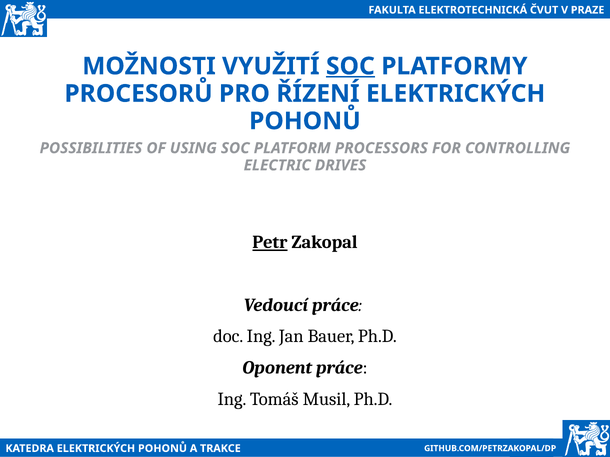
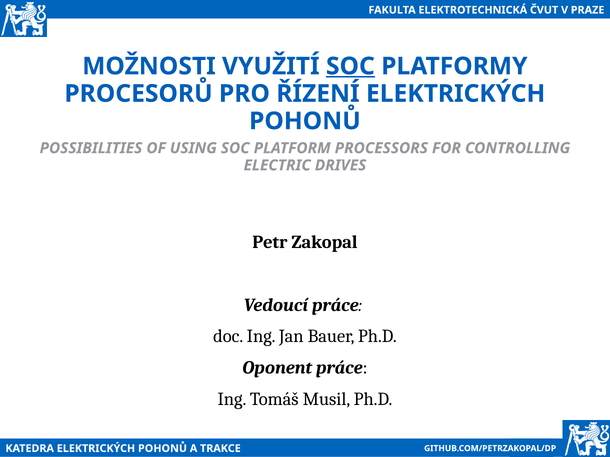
Petr underline: present -> none (270, 243)
